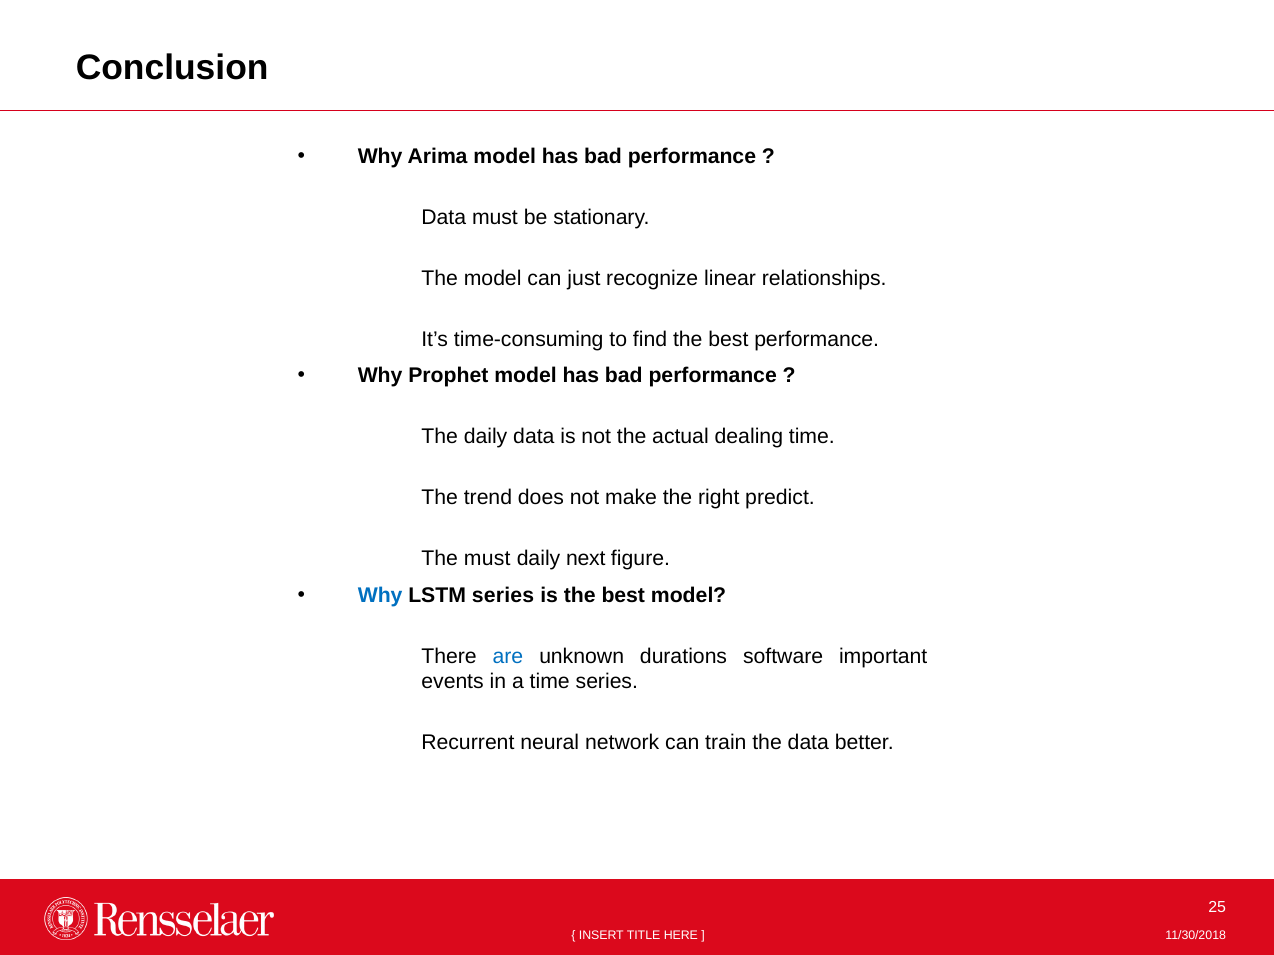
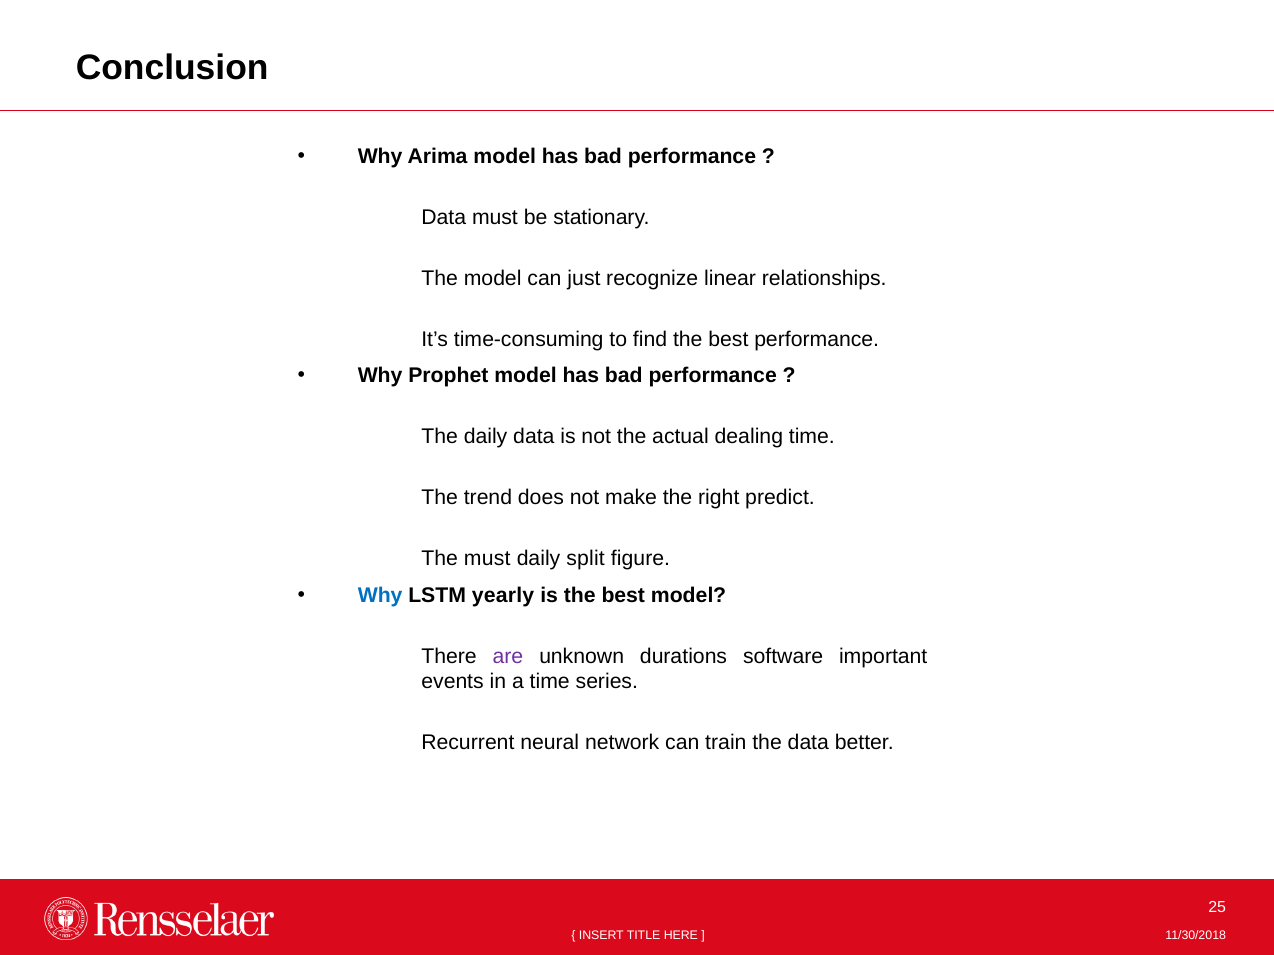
next: next -> split (586, 559)
LSTM series: series -> yearly (503, 595)
are colour: blue -> purple (508, 656)
